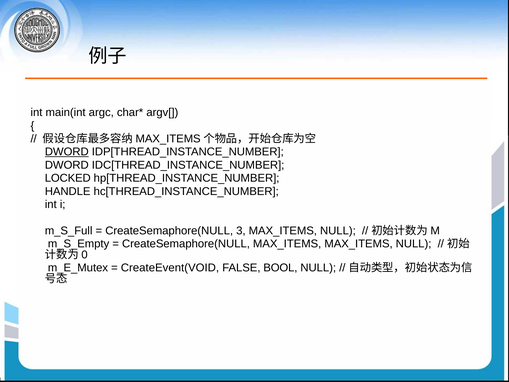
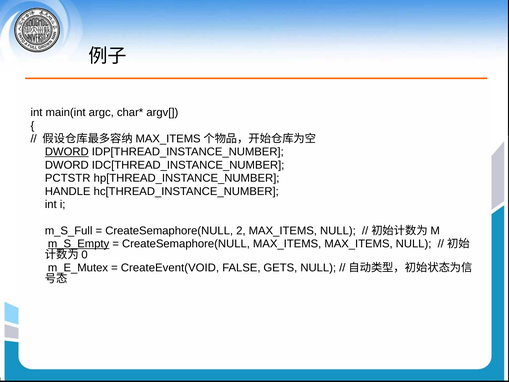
LOCKED: LOCKED -> PCTSTR (68, 178)
3: 3 -> 2 (241, 231)
m_S_Empty underline: none -> present (79, 244)
BOOL: BOOL -> GETS (280, 268)
